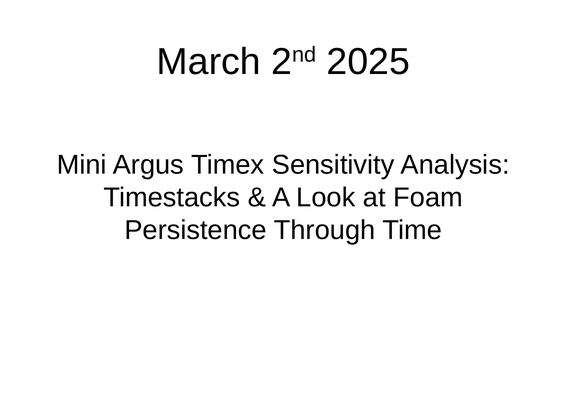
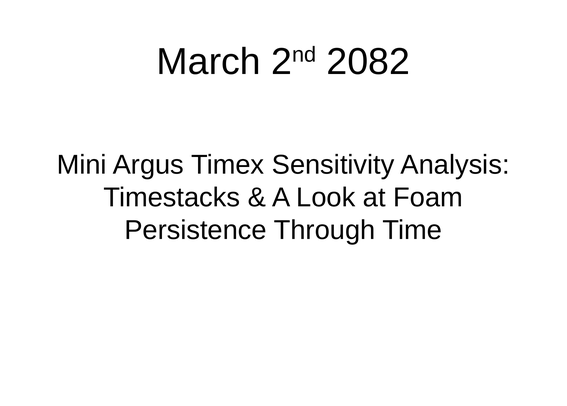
2025: 2025 -> 2082 (368, 62)
